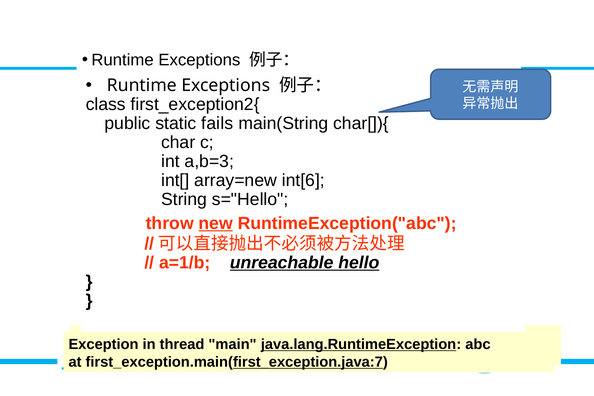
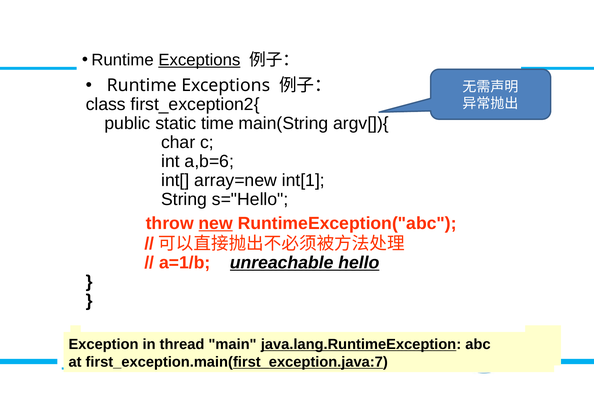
Exceptions underline: none -> present (199, 60)
fails: fails -> time (217, 123)
char[]){: char[]){ -> argv[]){ (361, 123)
a,b=3: a,b=3 -> a,b=6 (209, 161)
int[6: int[6 -> int[1 (303, 180)
